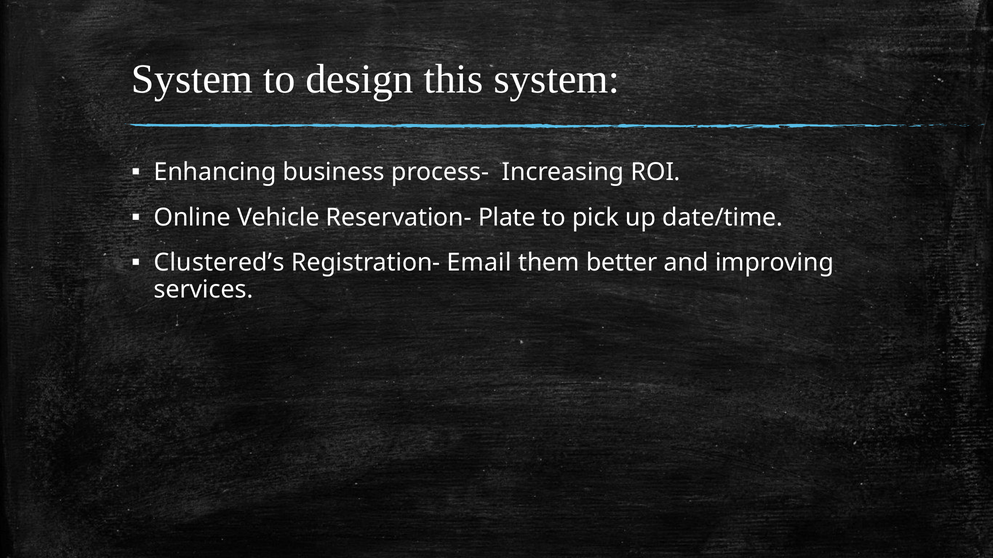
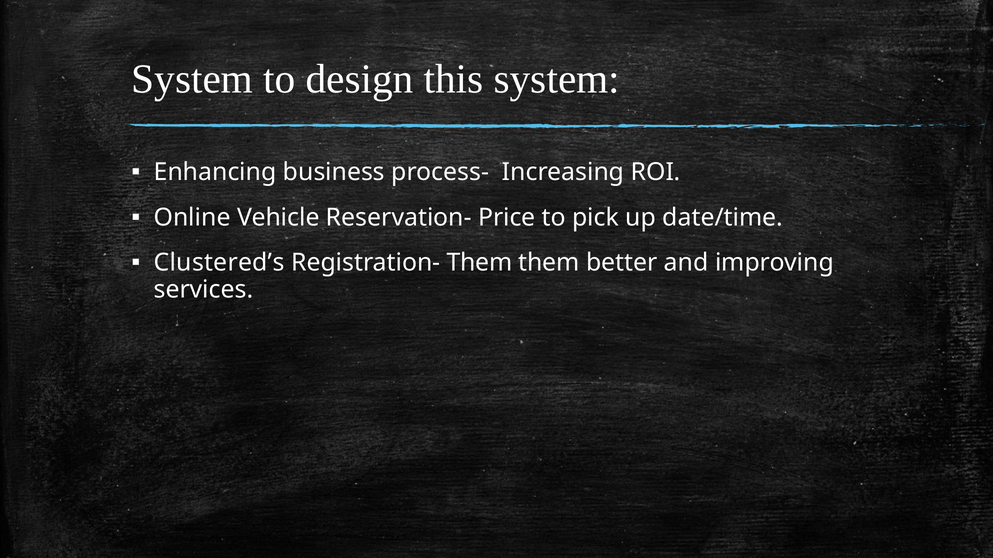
Plate: Plate -> Price (507, 218)
Registration- Email: Email -> Them (479, 263)
